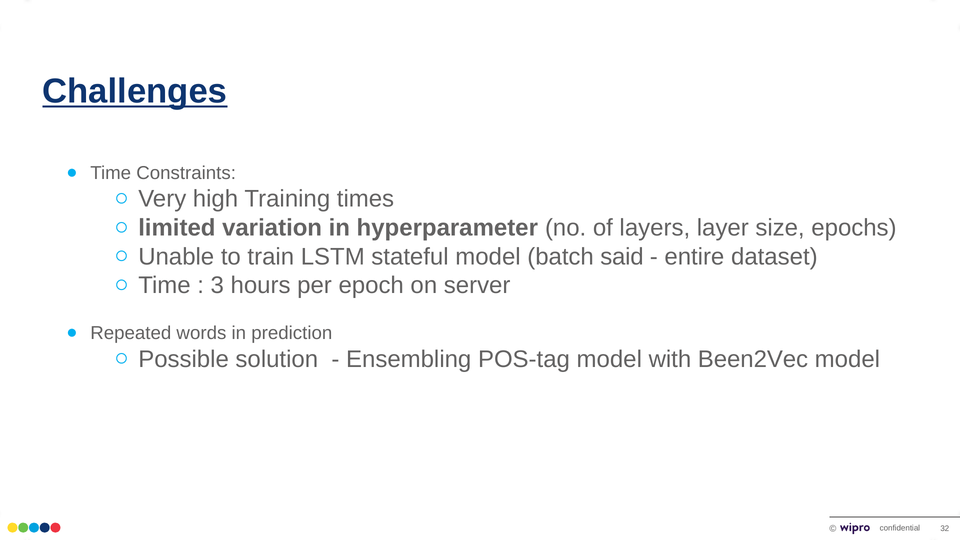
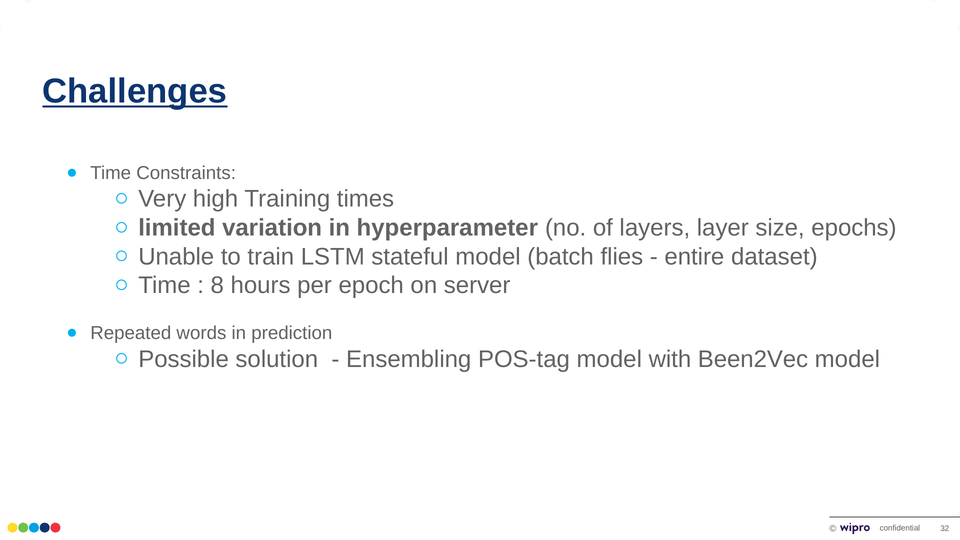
said: said -> flies (622, 257)
3: 3 -> 8 (217, 285)
